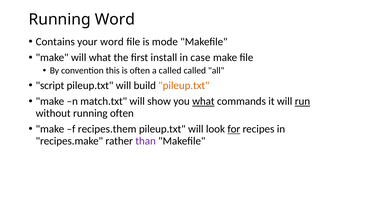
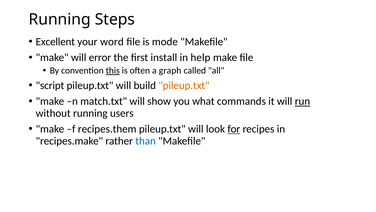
Running Word: Word -> Steps (115, 19)
Contains: Contains -> Excellent (55, 42)
will what: what -> error (100, 57)
case: case -> help (200, 57)
this underline: none -> present (113, 70)
a called: called -> graph (170, 70)
what underline: present -> none (203, 101)
running often: often -> users (122, 113)
than colour: purple -> blue (146, 141)
